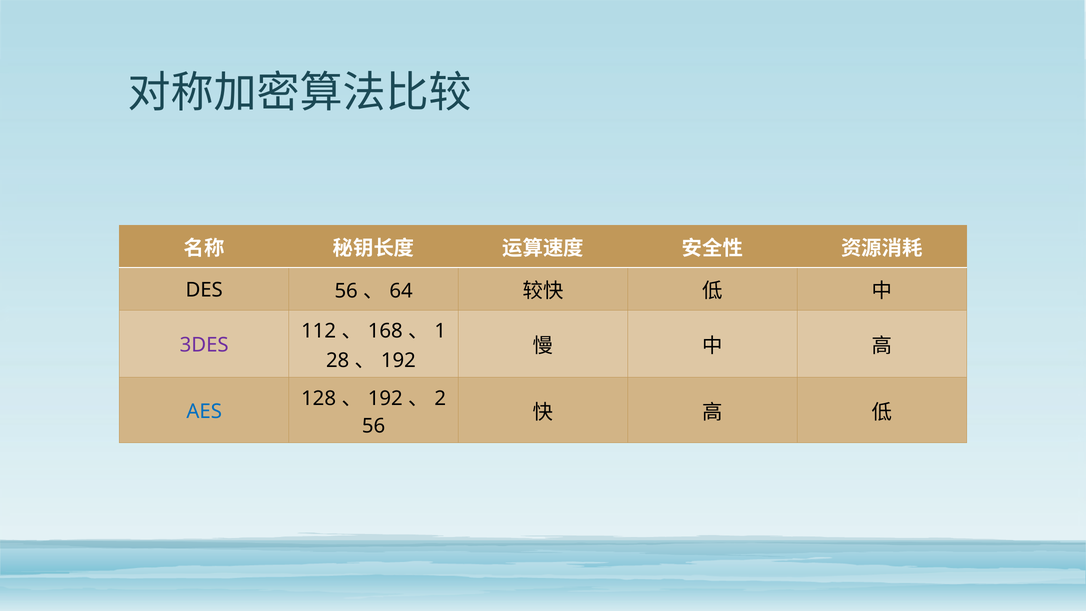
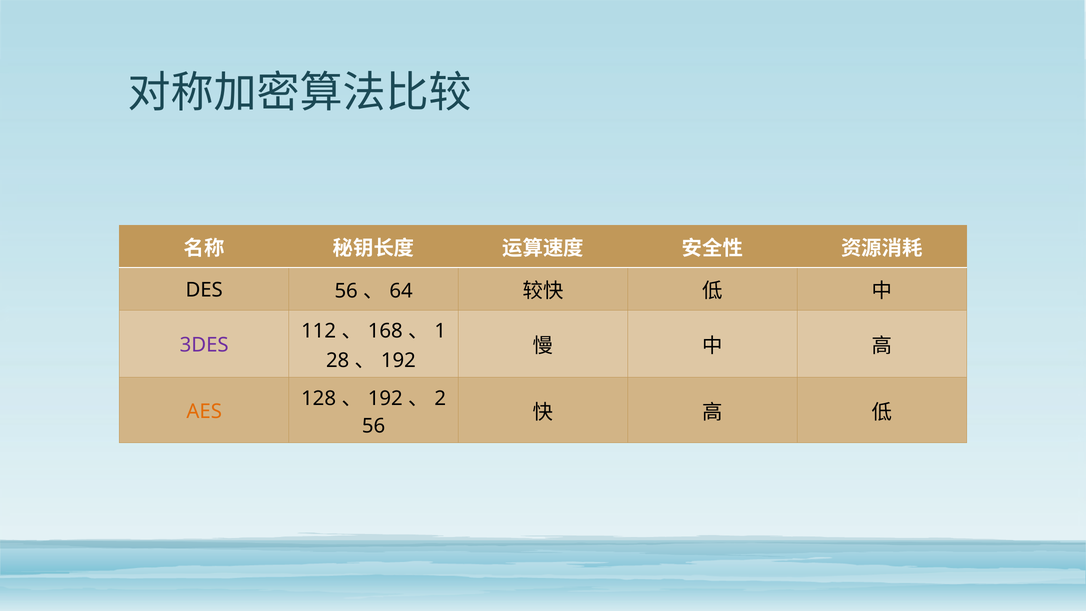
AES colour: blue -> orange (204, 411)
